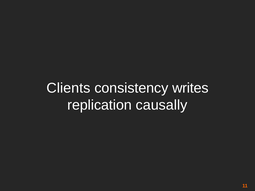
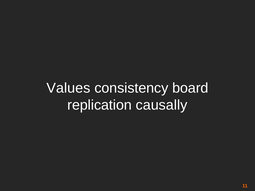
Clients: Clients -> Values (68, 88)
writes: writes -> board (190, 88)
